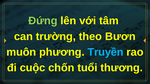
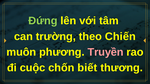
Bươn: Bươn -> Chiến (120, 37)
Truyền colour: light blue -> pink (106, 52)
tuổi: tuổi -> biết (87, 68)
